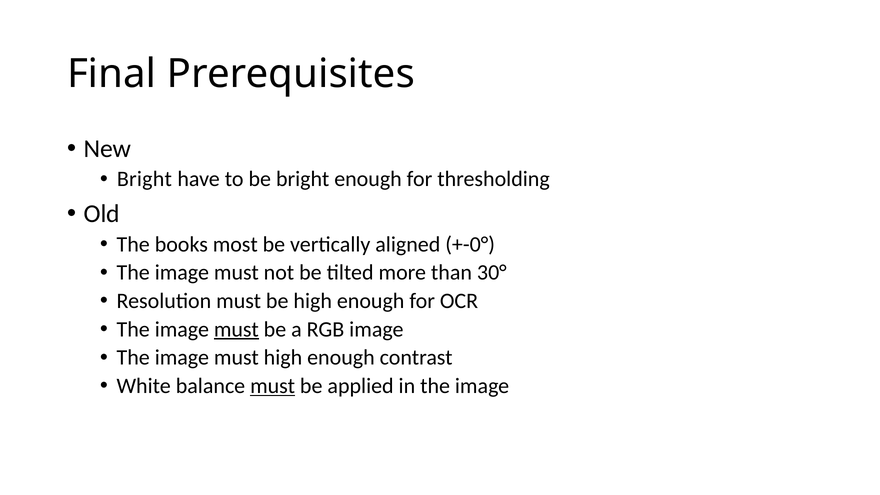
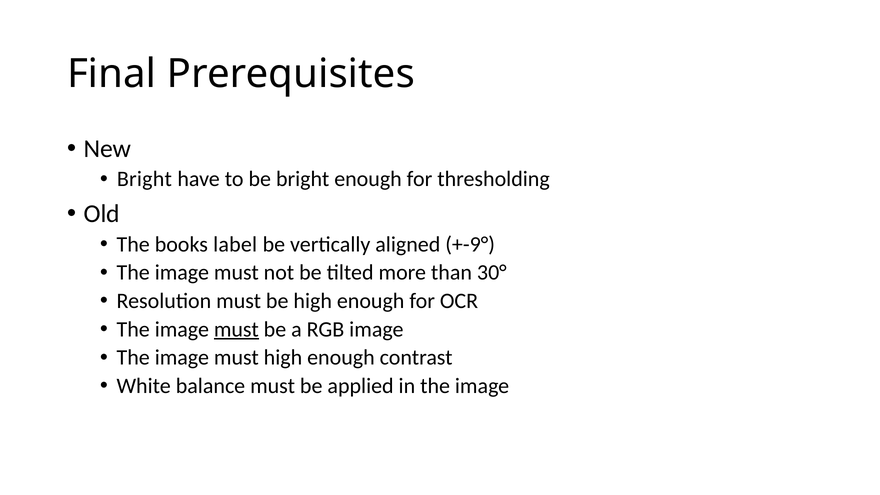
most: most -> label (235, 244)
+-0°: +-0° -> +-9° (470, 244)
must underline: present -> none (273, 386)
